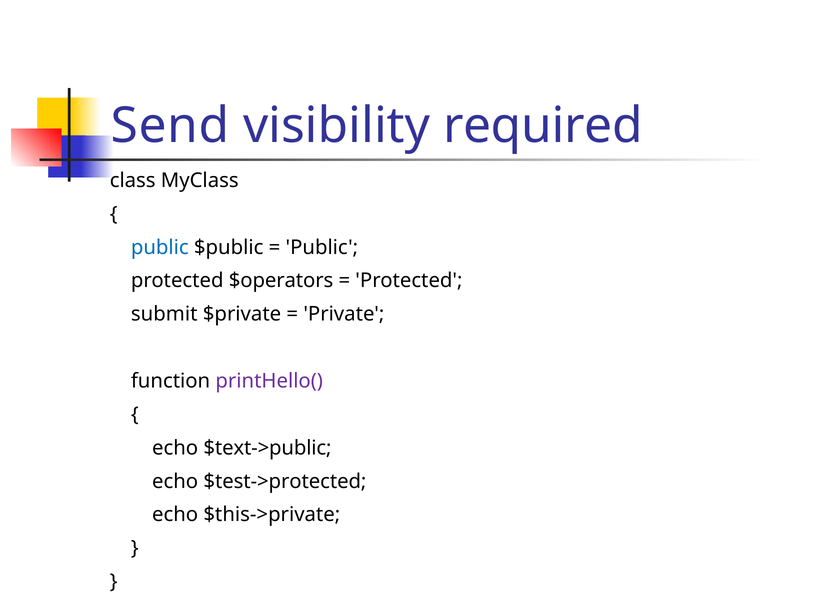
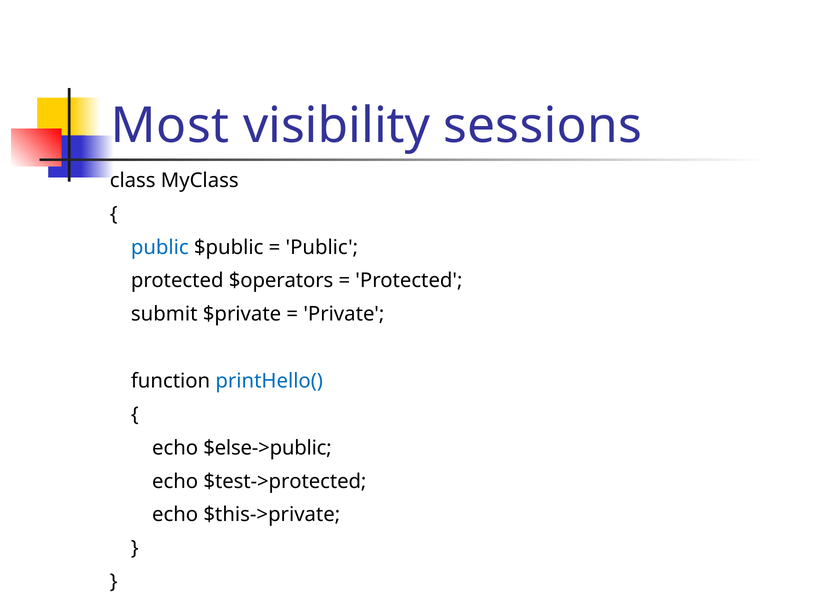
Send: Send -> Most (170, 126)
required: required -> sessions (543, 126)
printHello( colour: purple -> blue (269, 381)
$text->public: $text->public -> $else->public (268, 448)
